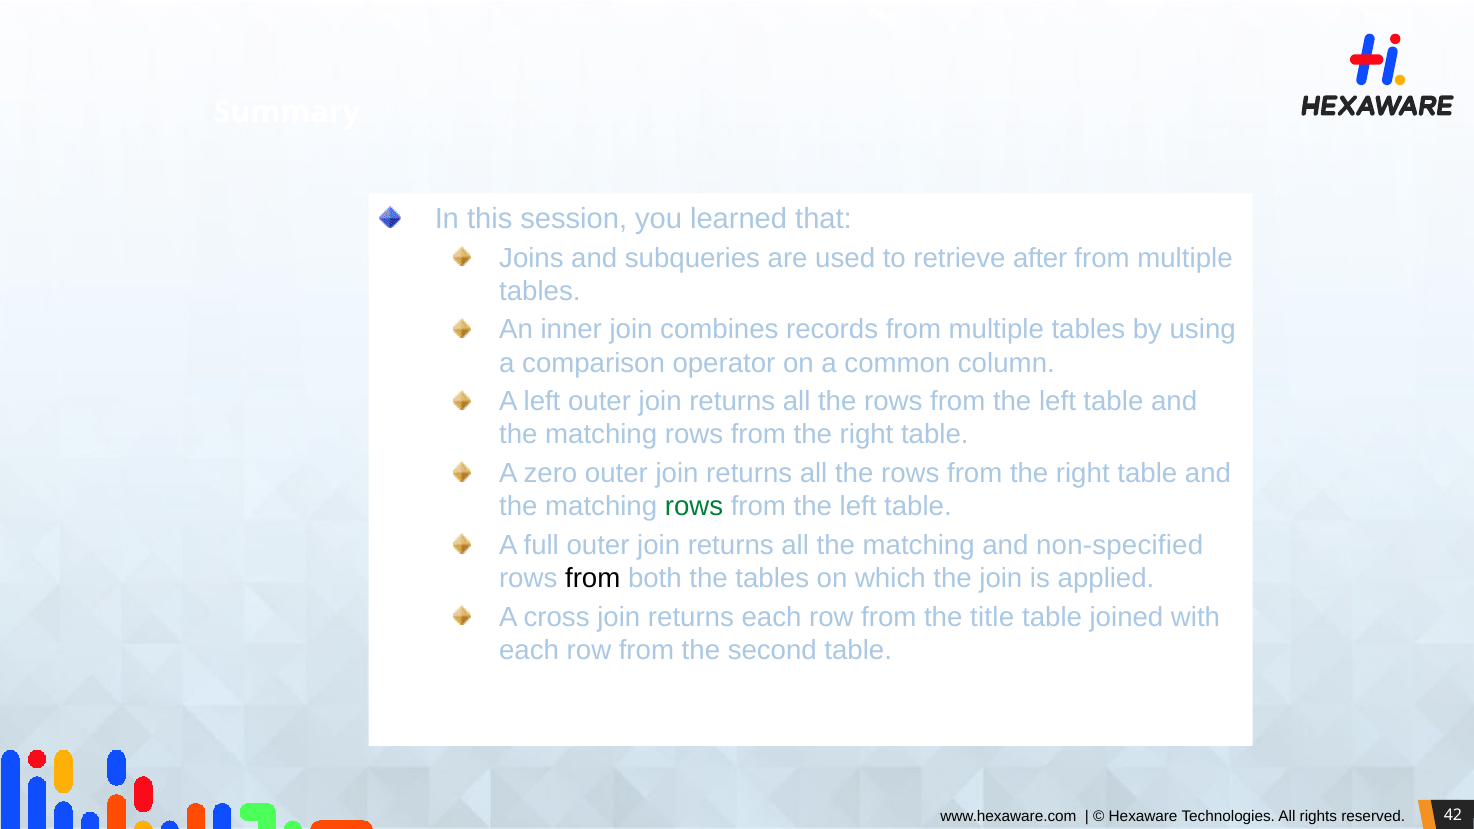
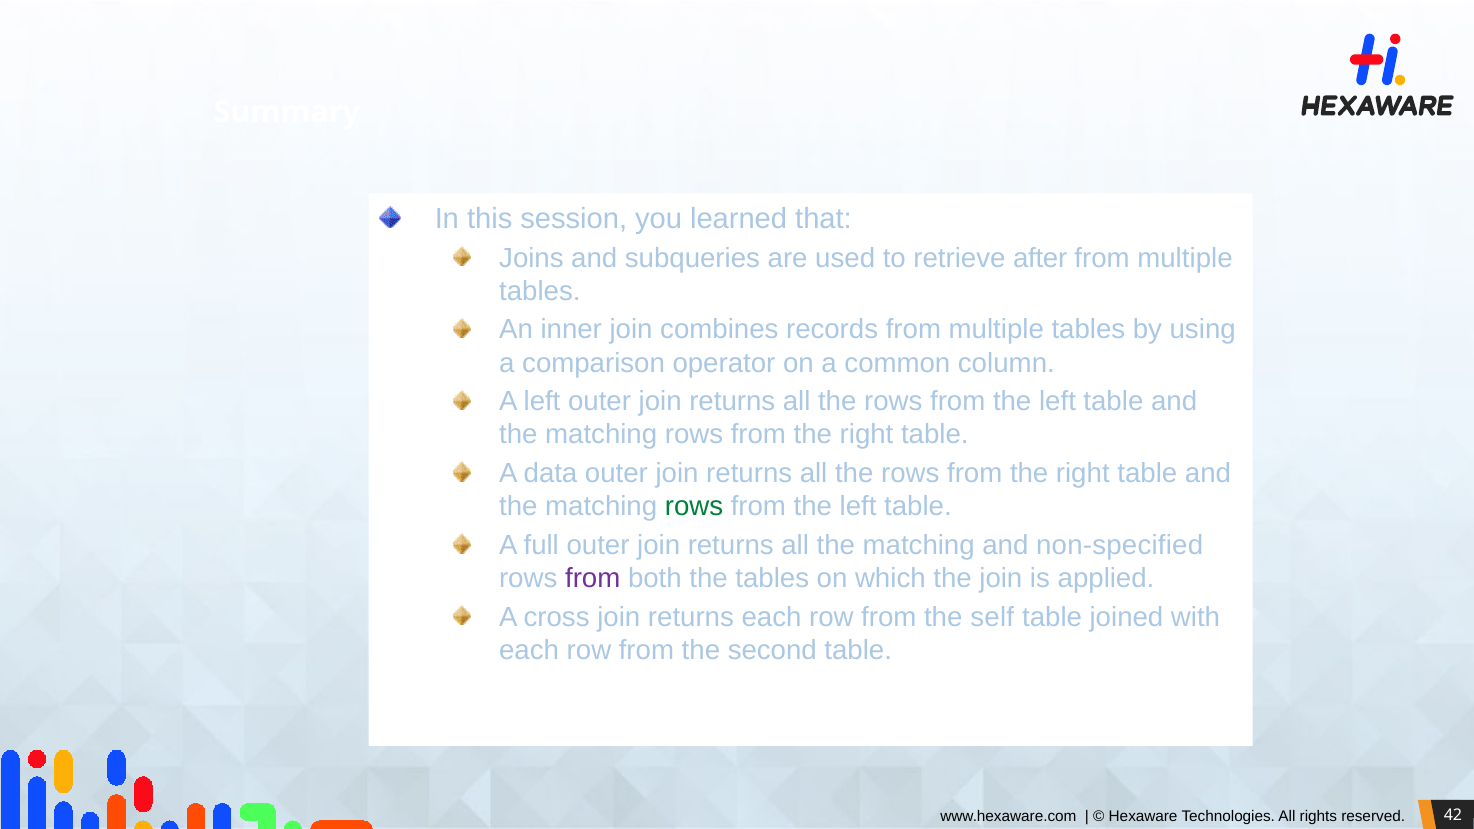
zero: zero -> data (551, 474)
from colour: black -> purple (593, 579)
title: title -> self (992, 617)
